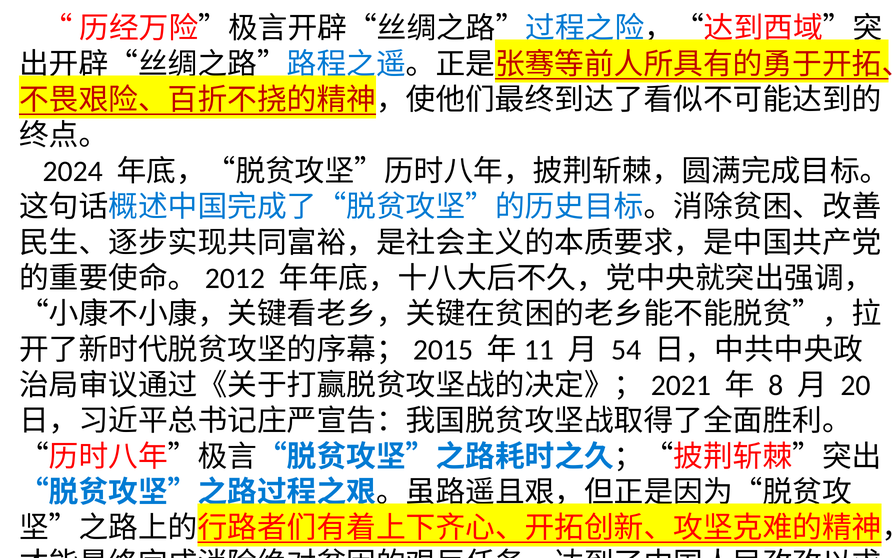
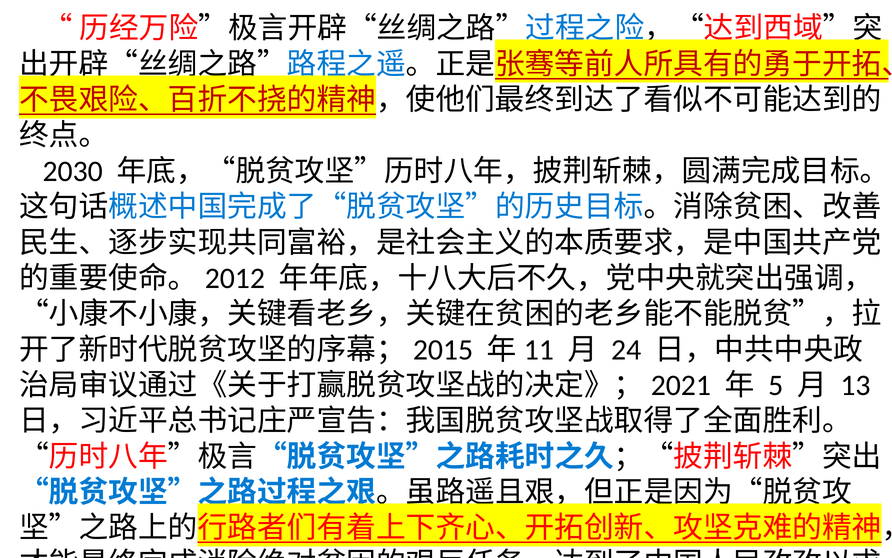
2024: 2024 -> 2030 (73, 171)
54: 54 -> 24 (626, 350)
8: 8 -> 5 (776, 385)
20: 20 -> 13 (855, 385)
